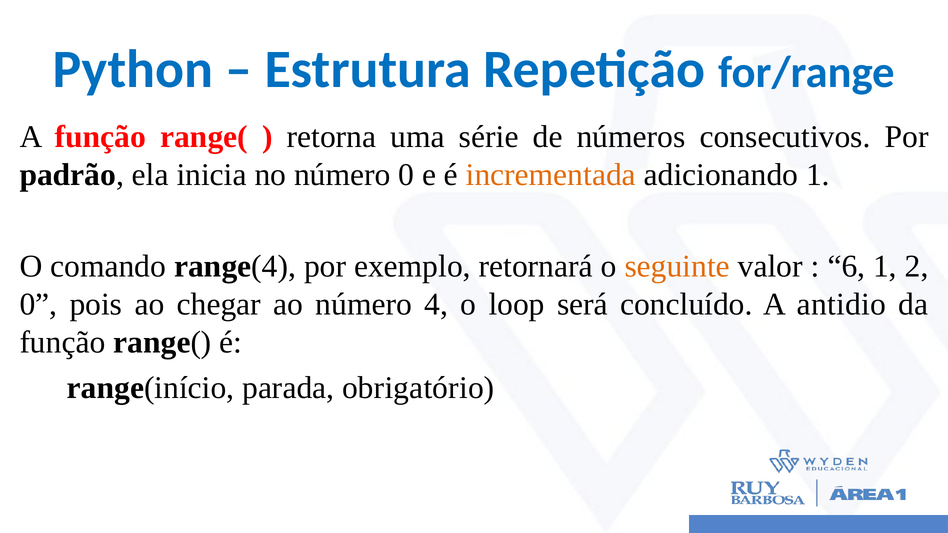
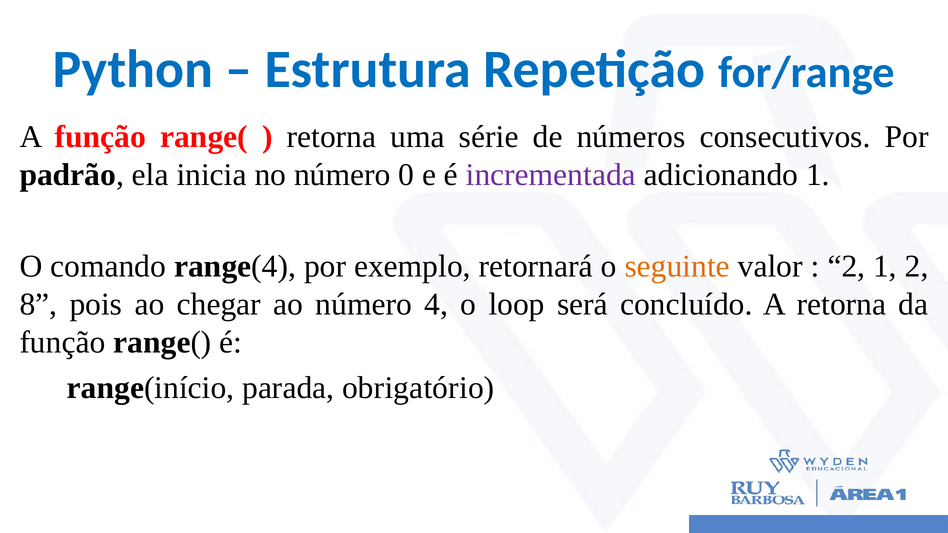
incrementada colour: orange -> purple (551, 175)
6: 6 -> 2 (846, 267)
0: 0 -> 8 (38, 304)
A antidio: antidio -> retorna (841, 304)
